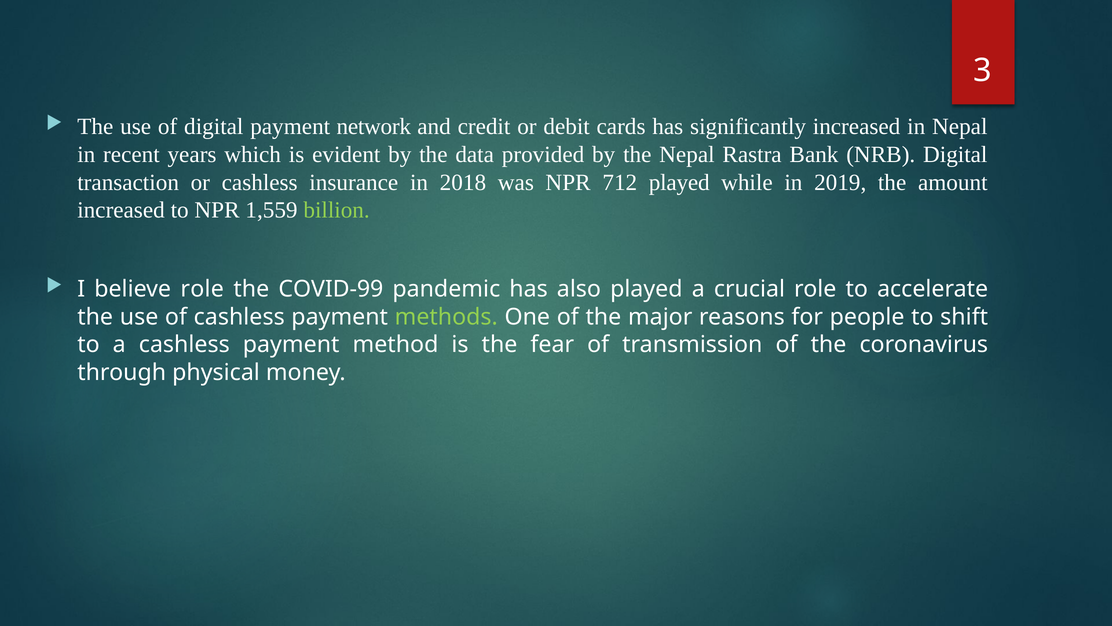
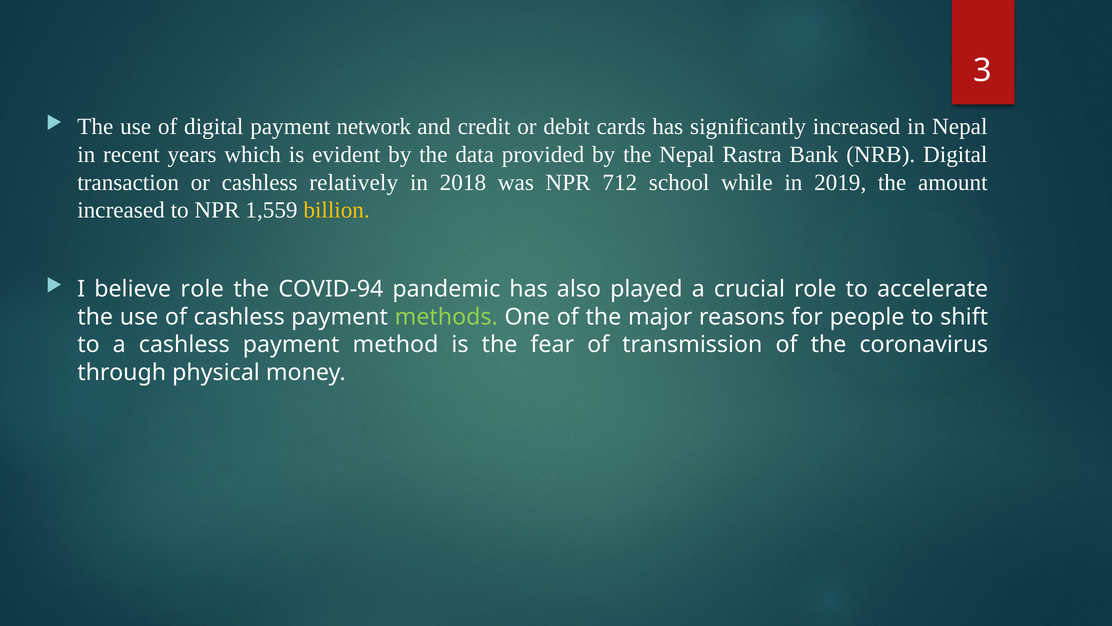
insurance: insurance -> relatively (354, 182)
712 played: played -> school (679, 182)
billion colour: light green -> yellow (337, 210)
COVID-99: COVID-99 -> COVID-94 (331, 289)
